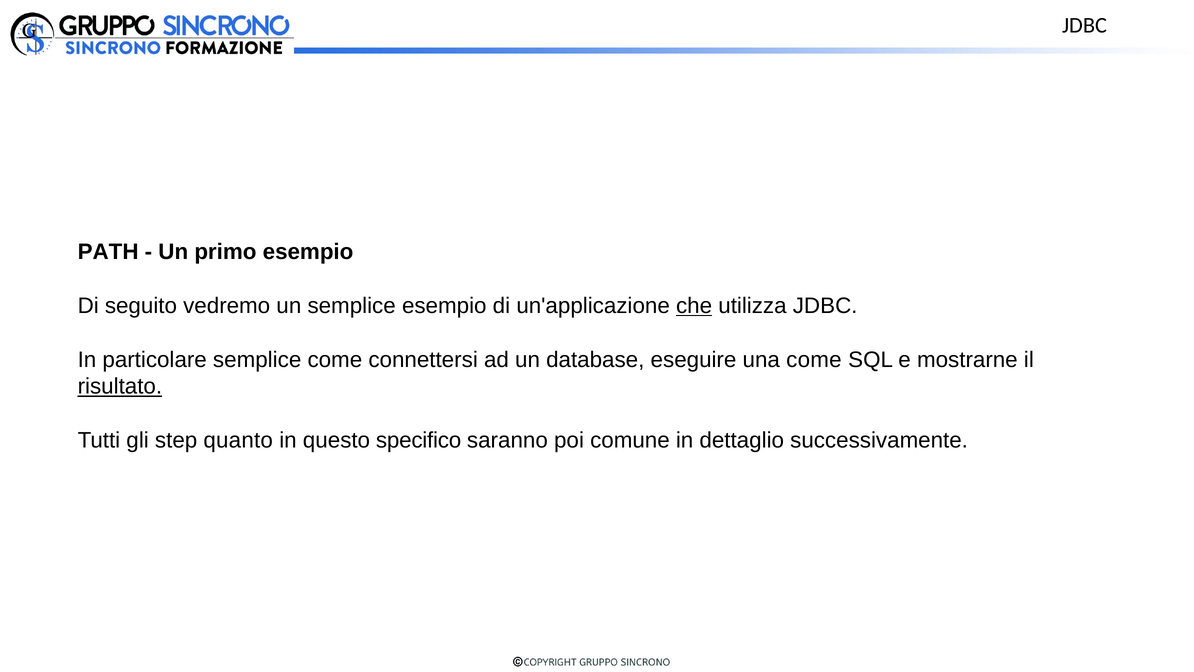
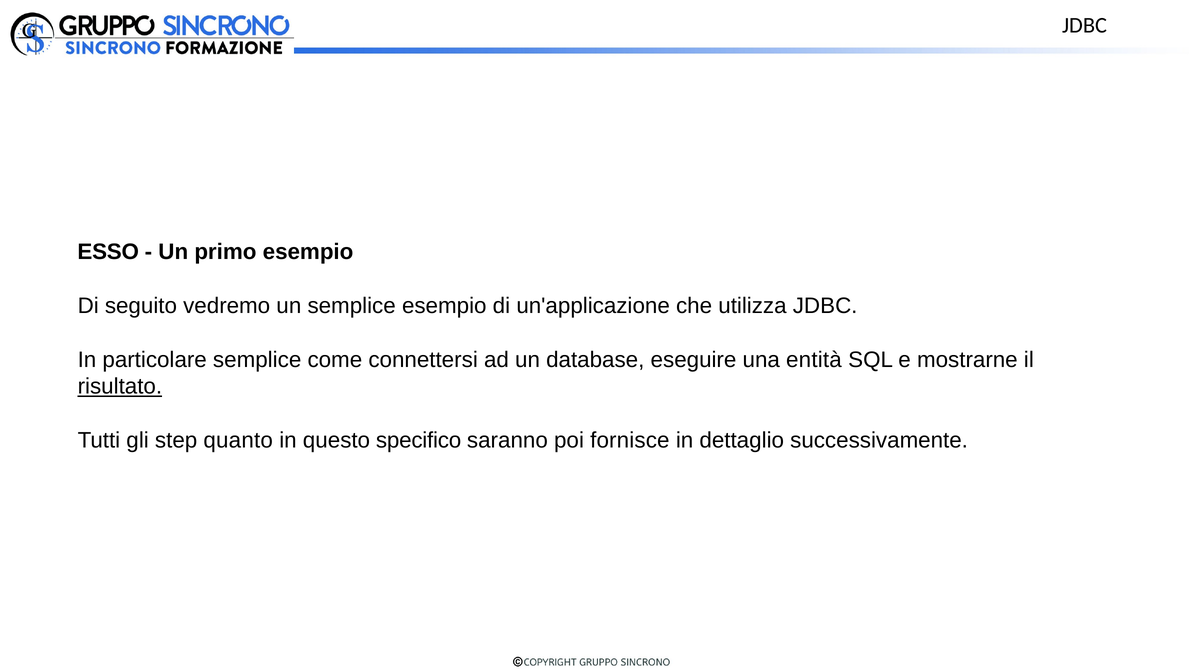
PATH: PATH -> ESSO (108, 252)
che underline: present -> none (694, 306)
una come: come -> entità (814, 359)
comune: comune -> fornisce (630, 440)
